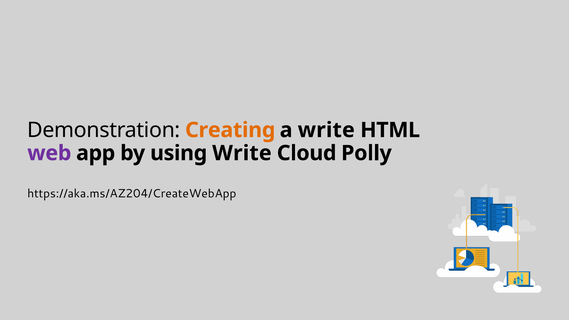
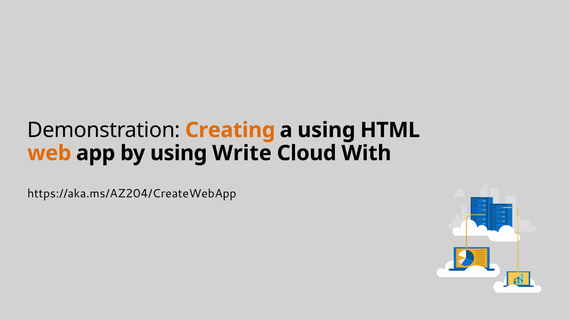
a write: write -> using (326, 130)
web colour: purple -> orange (49, 153)
Polly: Polly -> With (366, 153)
